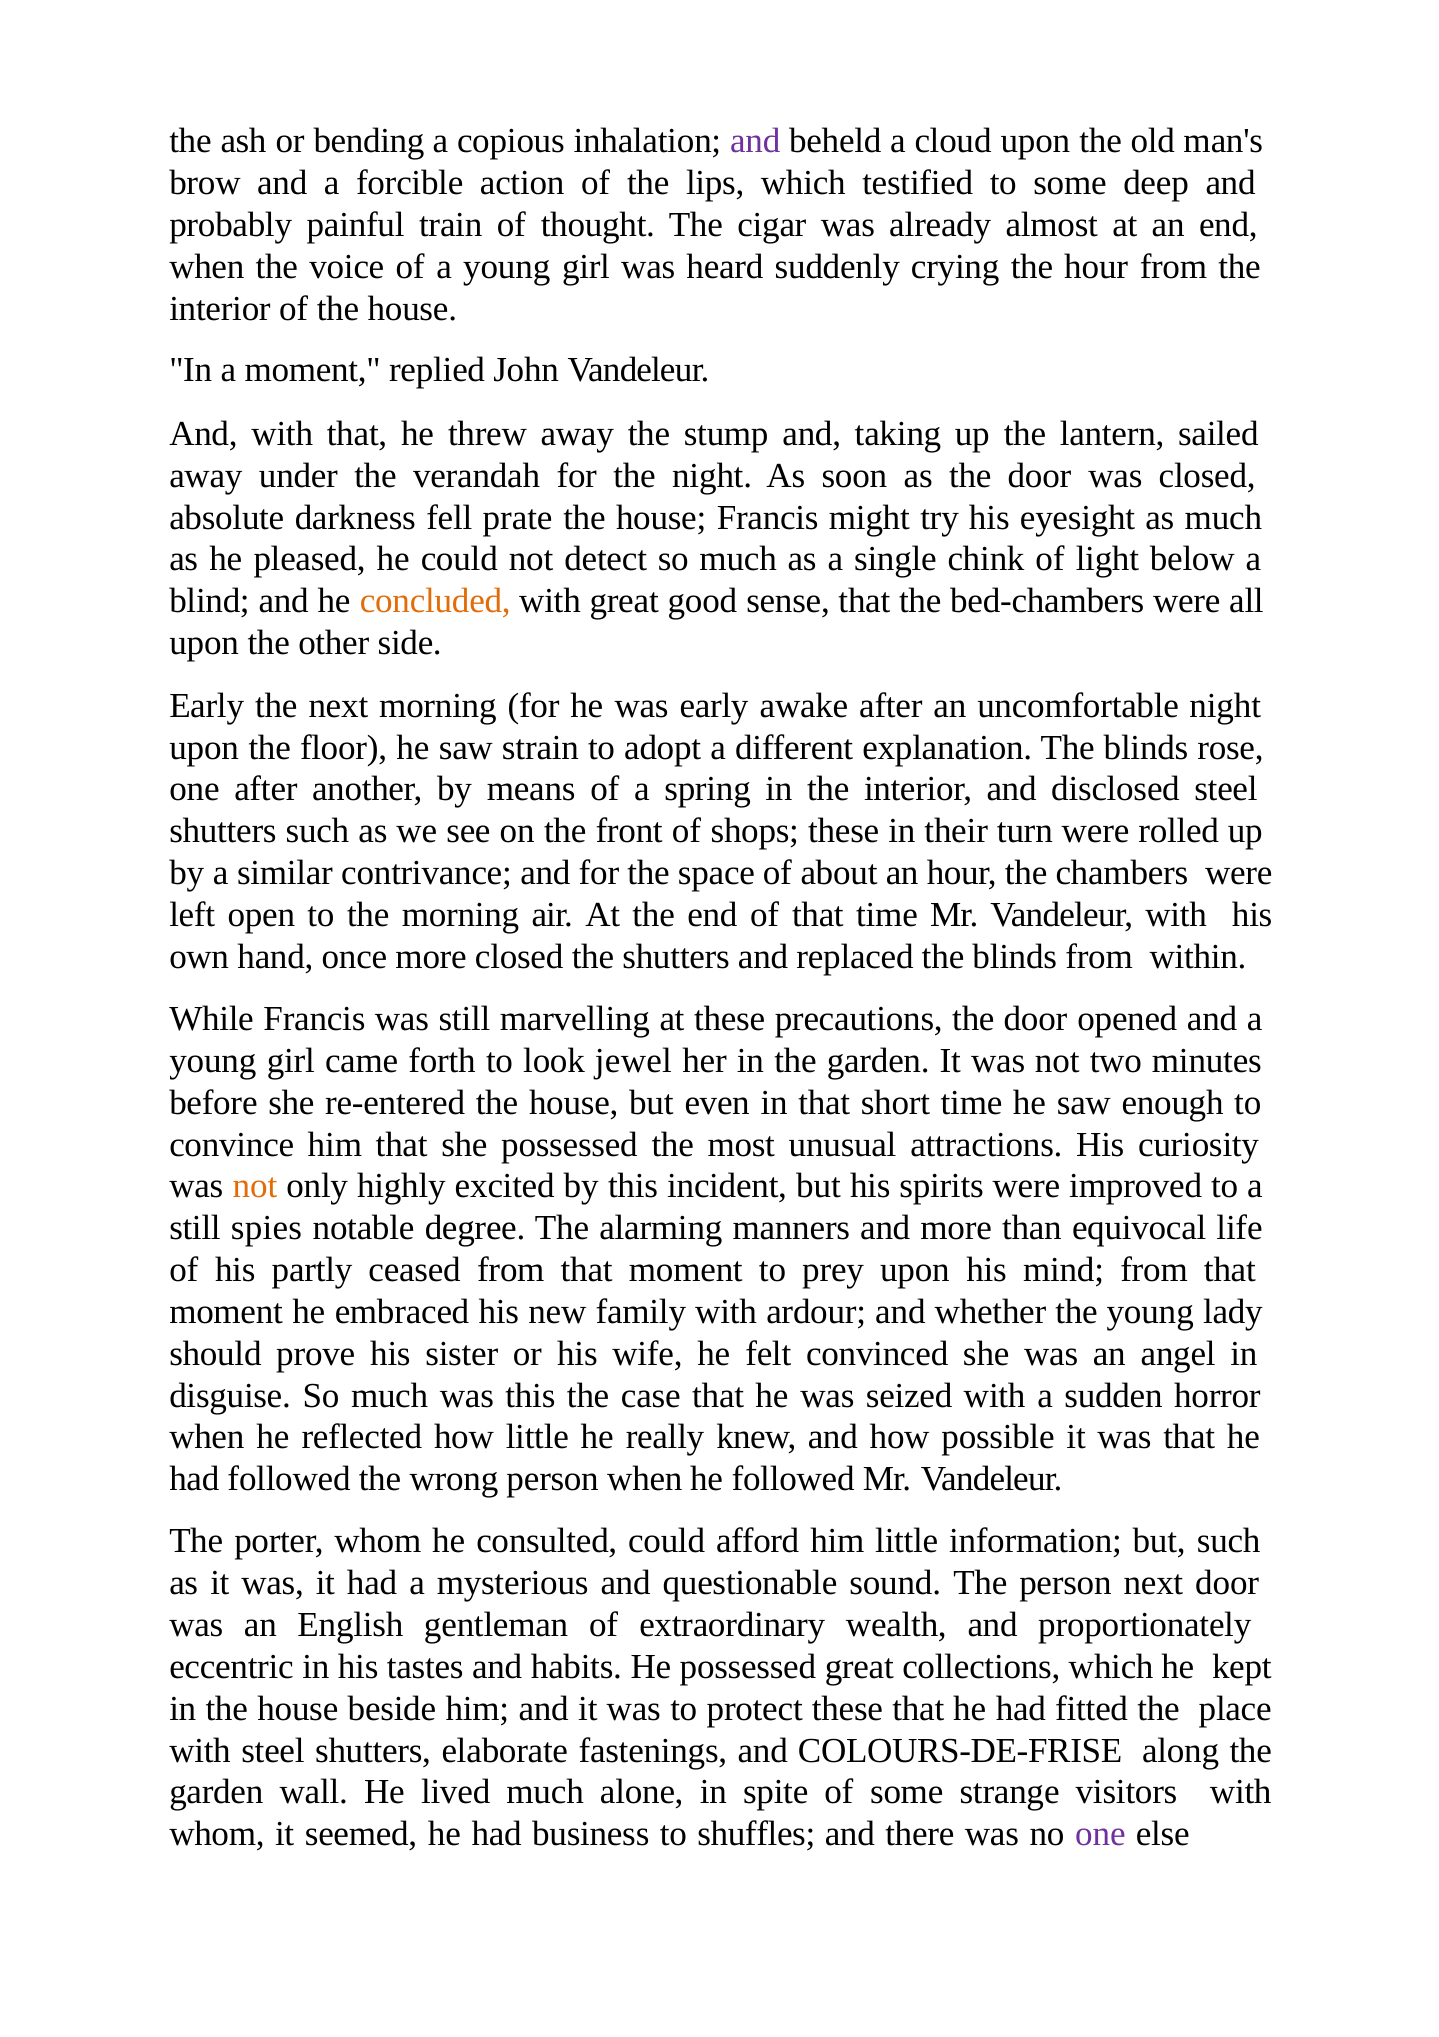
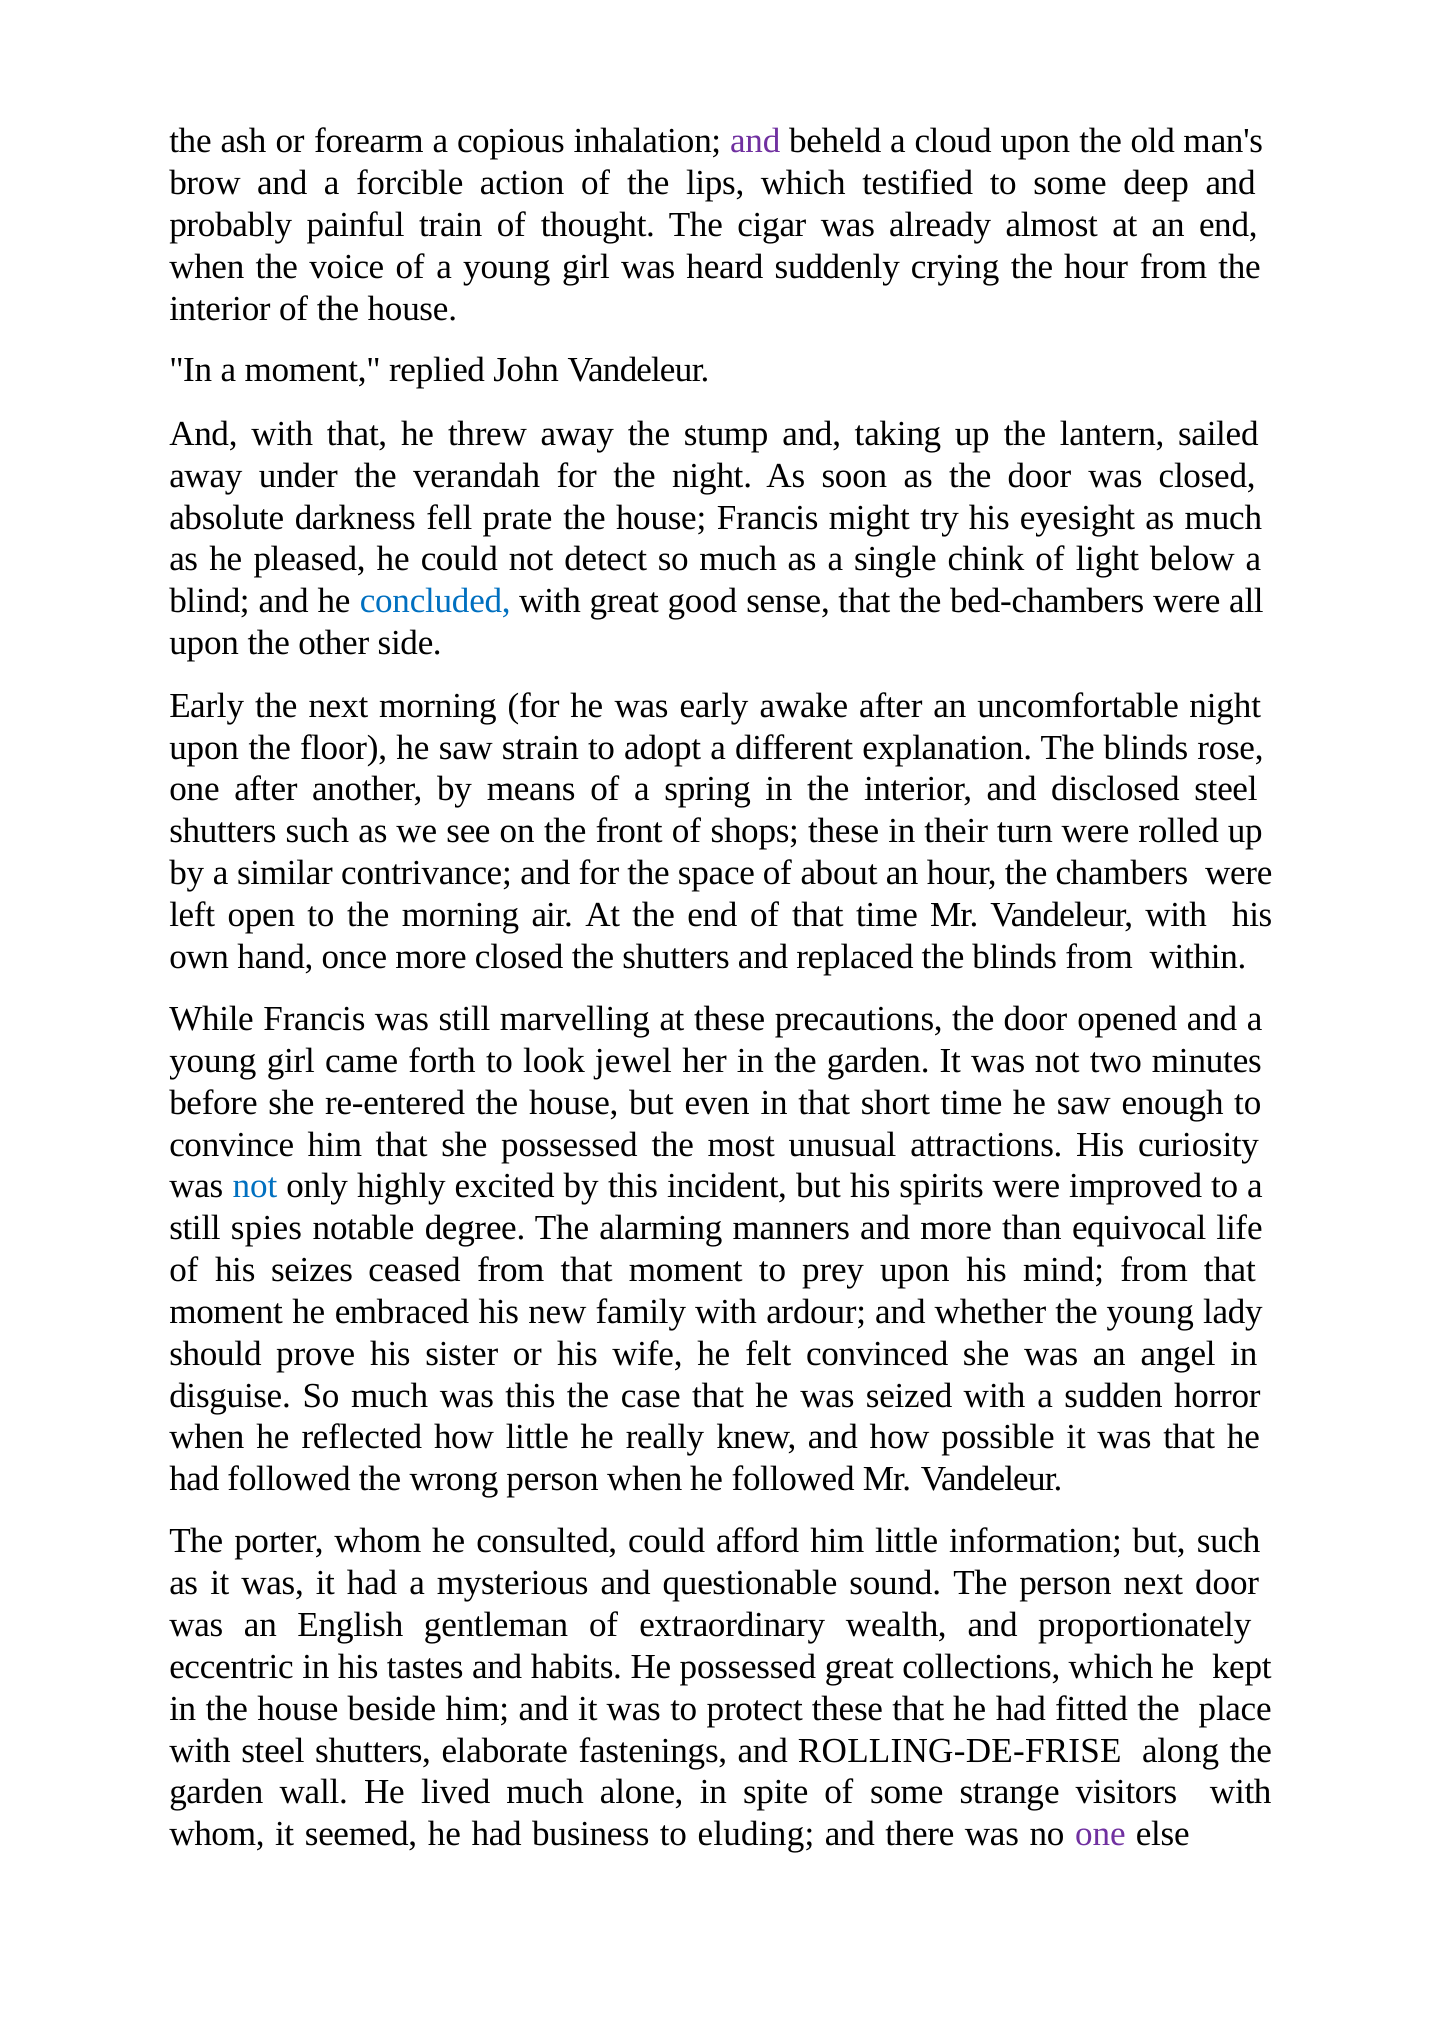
bending: bending -> forearm (369, 141)
concluded colour: orange -> blue (435, 601)
not colour: orange -> blue (255, 1186)
partly: partly -> seizes (312, 1270)
COLOURS-DE-FRISE: COLOURS-DE-FRISE -> ROLLING-DE-FRISE (960, 1750)
shuffles: shuffles -> eluding (756, 1834)
